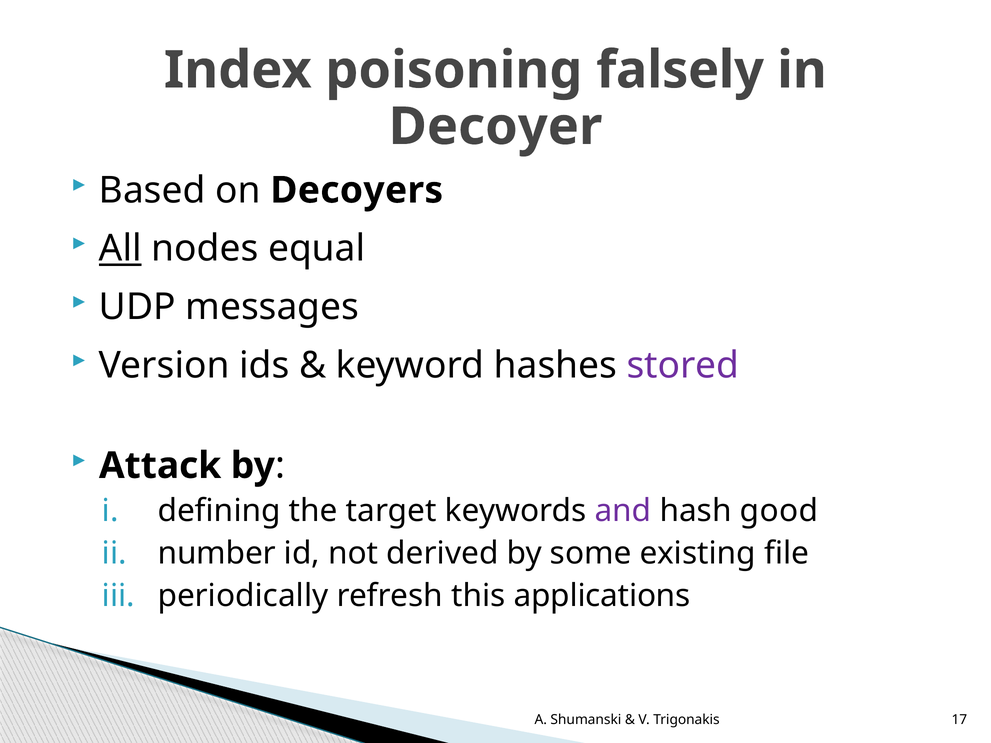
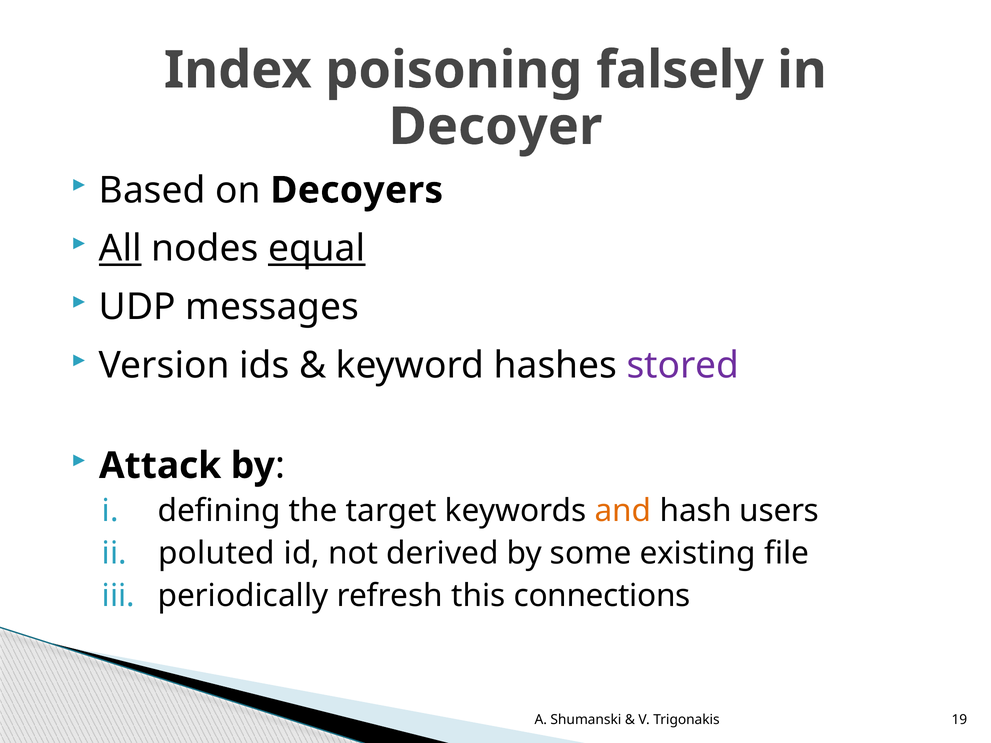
equal underline: none -> present (317, 249)
and colour: purple -> orange (623, 511)
good: good -> users (779, 511)
number: number -> poluted (216, 554)
applications: applications -> connections (602, 596)
17: 17 -> 19 (959, 720)
